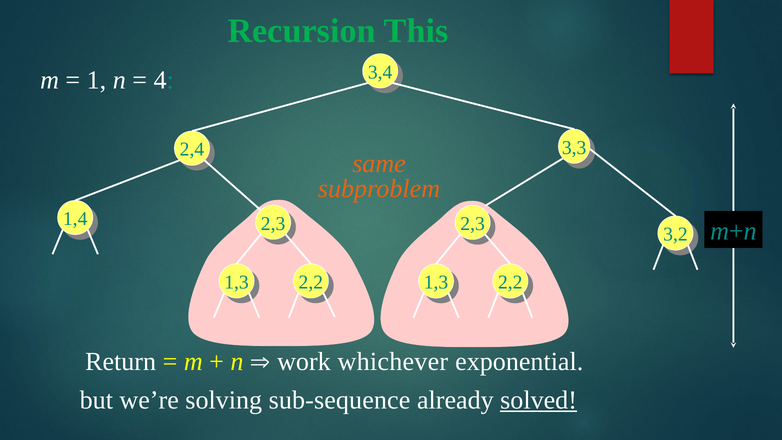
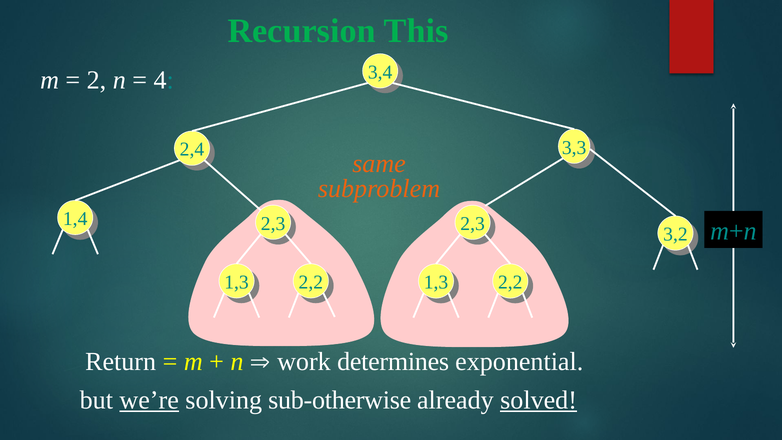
1: 1 -> 2 (96, 80)
whichever: whichever -> determines (393, 361)
we’re underline: none -> present (149, 400)
sub-sequence: sub-sequence -> sub-otherwise (340, 400)
